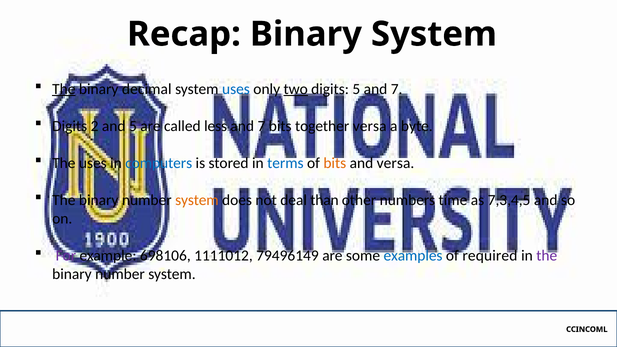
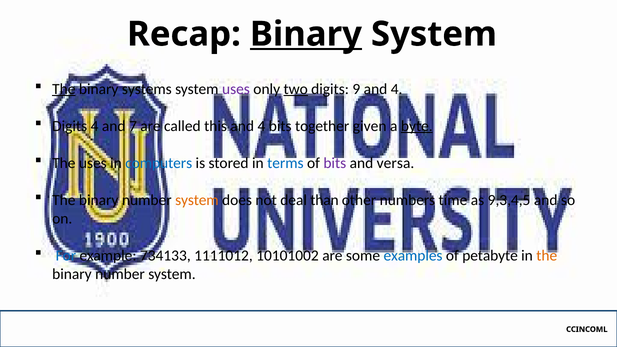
Binary underline: none -> present (306, 34)
decimal: decimal -> systems (147, 89)
uses colour: blue -> purple (236, 89)
digits 5: 5 -> 9 (356, 89)
7: 7 -> 4 (397, 89)
Digits 2: 2 -> 4 (95, 126)
and 5: 5 -> 7 (133, 126)
less: less -> this (216, 126)
7: 7 -> 4 (261, 126)
together versa: versa -> given (370, 126)
byte underline: none -> present (417, 126)
bits colour: orange -> purple (335, 163)
7,3,4,5: 7,3,4,5 -> 9,3,4,5 (509, 200)
For colour: purple -> blue (66, 256)
698106: 698106 -> 734133 (165, 256)
79496149: 79496149 -> 10101002 (287, 256)
required: required -> petabyte (490, 256)
the colour: purple -> orange (547, 256)
